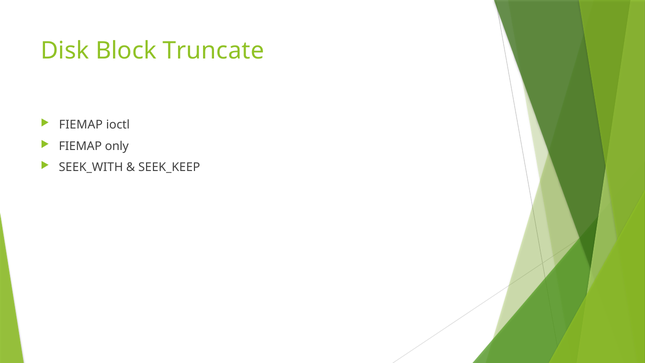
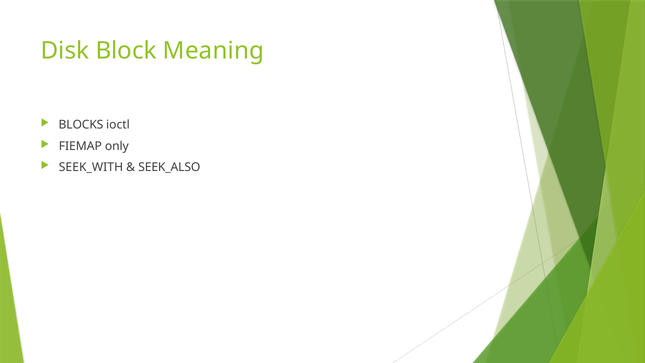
Truncate: Truncate -> Meaning (214, 51)
FIEMAP: FIEMAP -> BLOCKS (81, 125)
SEEK_KEEP: SEEK_KEEP -> SEEK_ALSO (169, 167)
